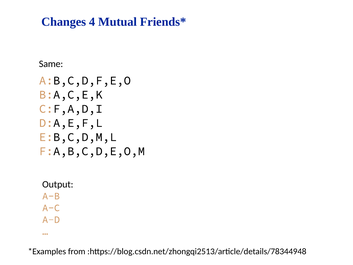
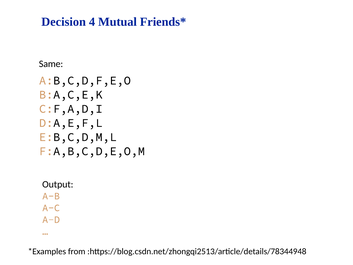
Changes: Changes -> Decision (64, 22)
